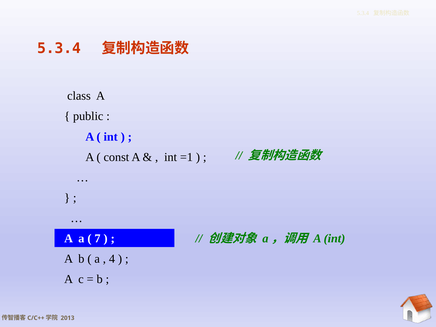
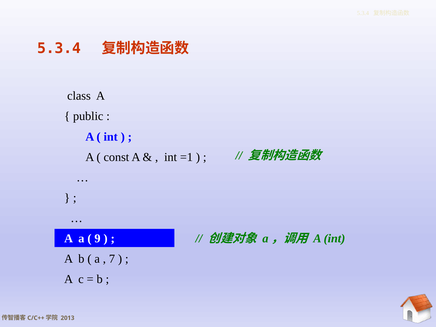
7: 7 -> 9 (98, 238)
4: 4 -> 7 (112, 259)
